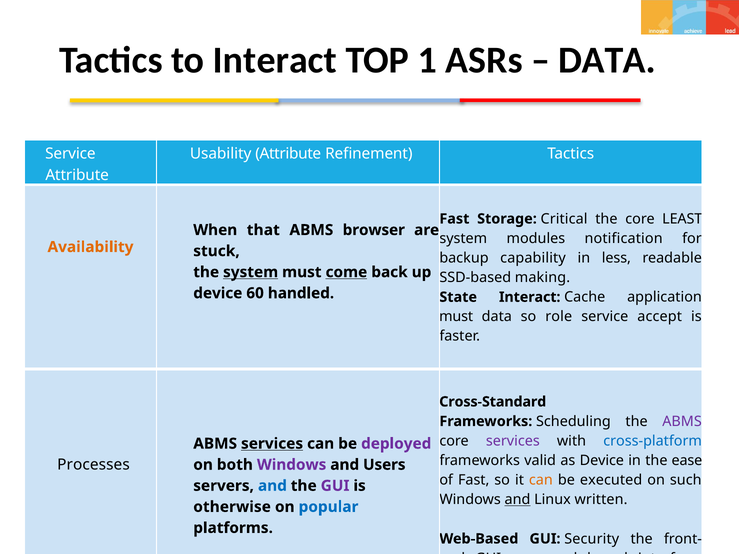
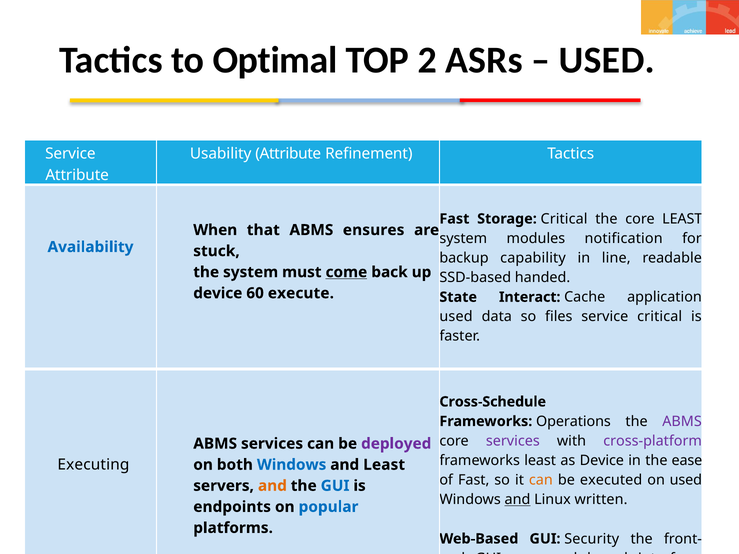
to Interact: Interact -> Optimal (275, 60)
1: 1 -> 2 (427, 60)
DATA: DATA -> USED (607, 60)
ABMS browser: browser -> ensures (374, 230)
Availability colour: orange -> blue (90, 247)
less: less -> line (616, 258)
system underline: present -> none (251, 272)
SSD-based making: making -> handed (543, 278)
handled: handled -> execute (301, 293)
must: must -> used (456, 317)
role: role -> files (559, 317)
service accept: accept -> critical (660, 317)
Cross-Standard: Cross-Standard -> Cross-Schedule (493, 402)
Scheduling: Scheduling -> Operations (573, 422)
cross-platform colour: blue -> purple (653, 441)
services underline: present -> none (272, 444)
frameworks valid: valid -> least (540, 461)
Processes: Processes -> Executing (93, 465)
Windows colour: purple -> blue (292, 465)
and Users: Users -> Least (384, 465)
on such: such -> used (686, 480)
and colour: blue -> orange (272, 486)
GUI colour: purple -> blue (335, 486)
otherwise: otherwise -> endpoints (232, 507)
